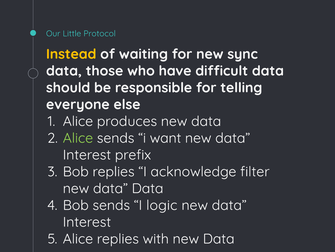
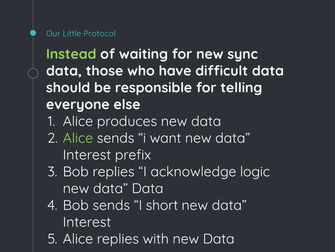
Instead colour: yellow -> light green (71, 54)
filter: filter -> logic (255, 171)
logic: logic -> short (162, 205)
